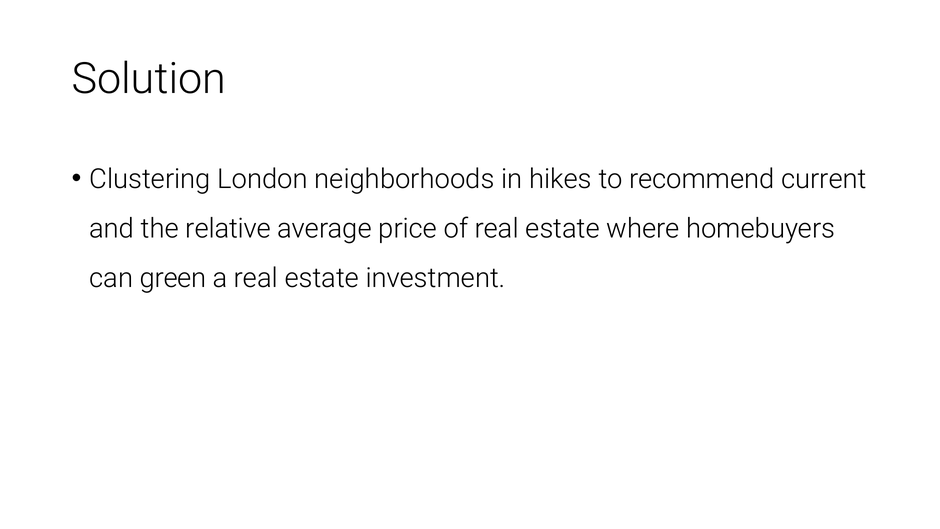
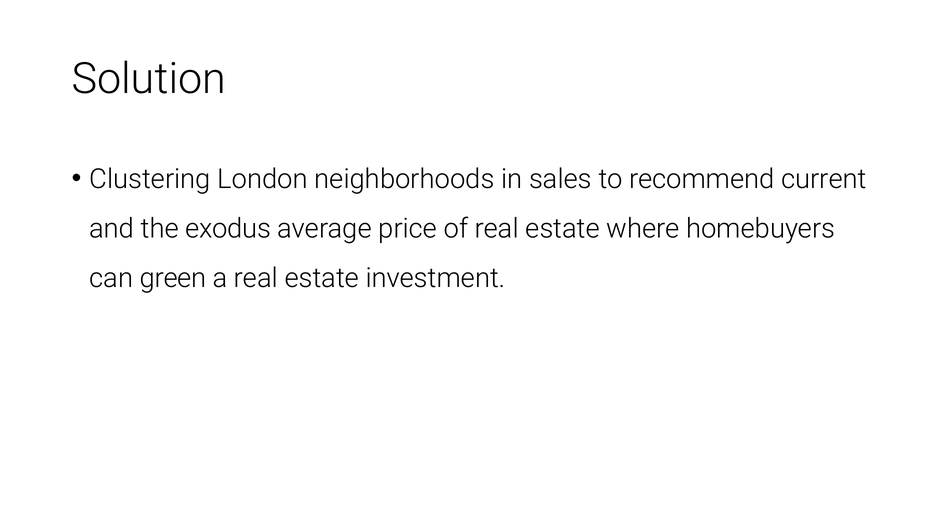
hikes: hikes -> sales (560, 179)
relative: relative -> exodus (228, 228)
